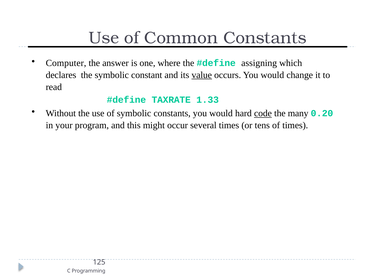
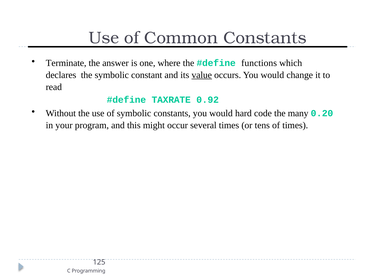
Computer: Computer -> Terminate (66, 63)
assigning: assigning -> functions (259, 63)
1.33: 1.33 -> 0.92 (208, 100)
code underline: present -> none (263, 113)
